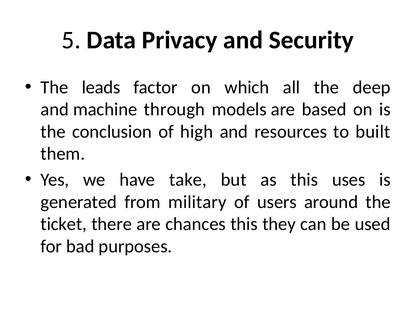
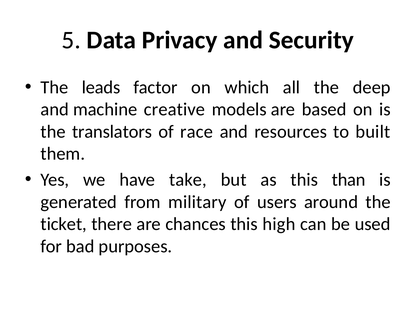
through: through -> creative (174, 109)
conclusion: conclusion -> translators (112, 132)
high: high -> race (197, 132)
uses: uses -> than (349, 180)
they: they -> high (279, 224)
